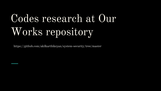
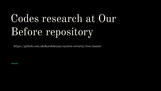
Works: Works -> Before (27, 31)
